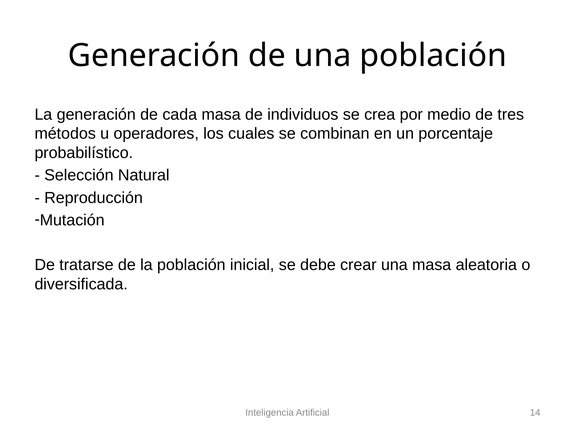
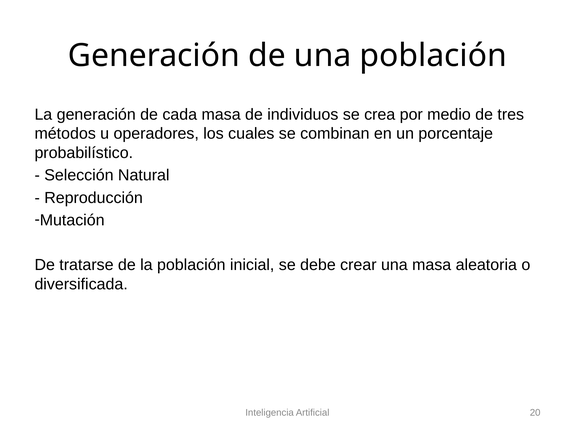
14: 14 -> 20 (535, 412)
